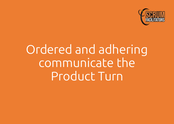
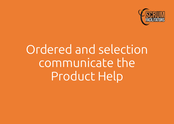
adhering: adhering -> selection (123, 50)
Turn: Turn -> Help (111, 76)
